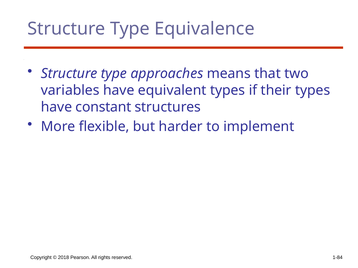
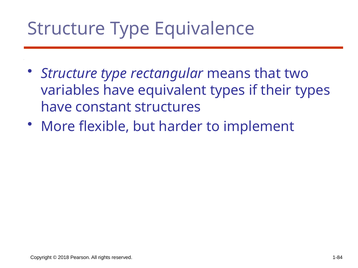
approaches: approaches -> rectangular (167, 74)
